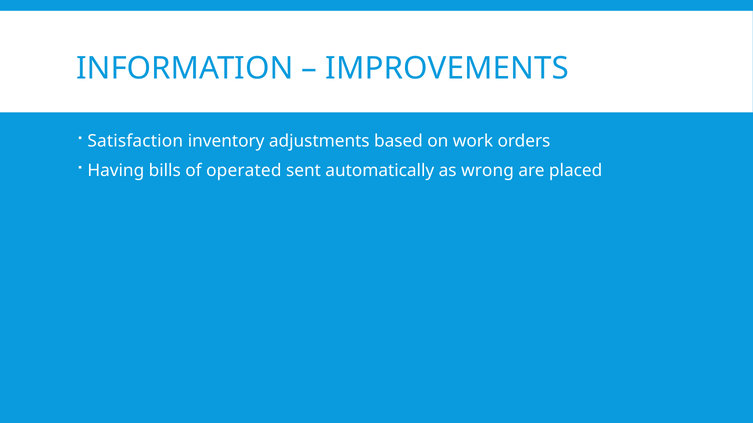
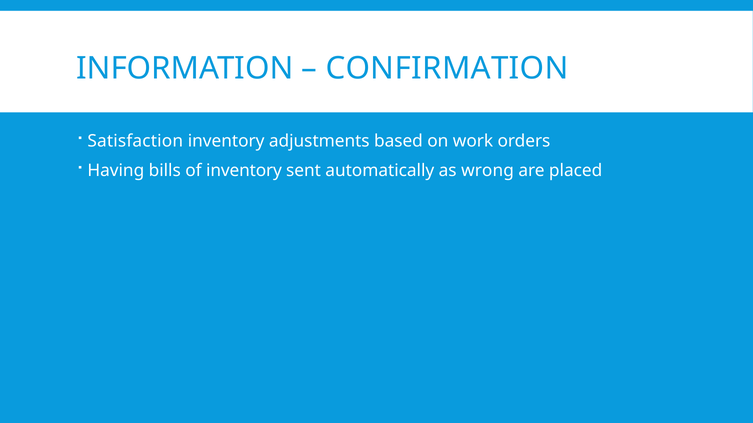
IMPROVEMENTS: IMPROVEMENTS -> CONFIRMATION (447, 69)
of operated: operated -> inventory (244, 171)
